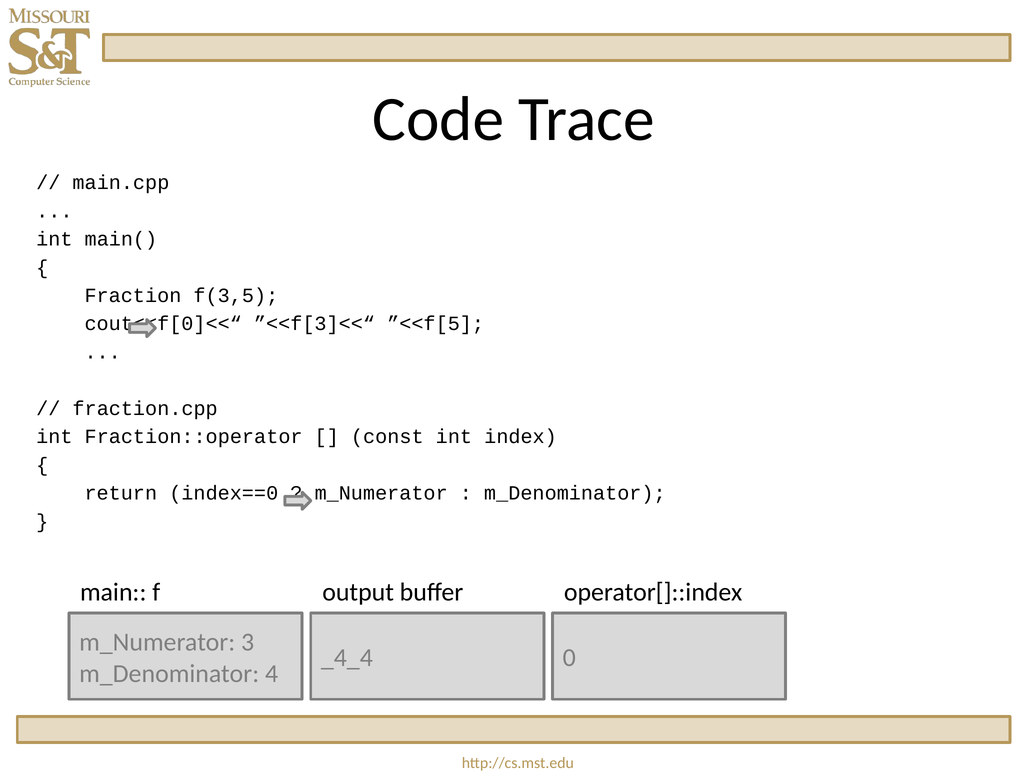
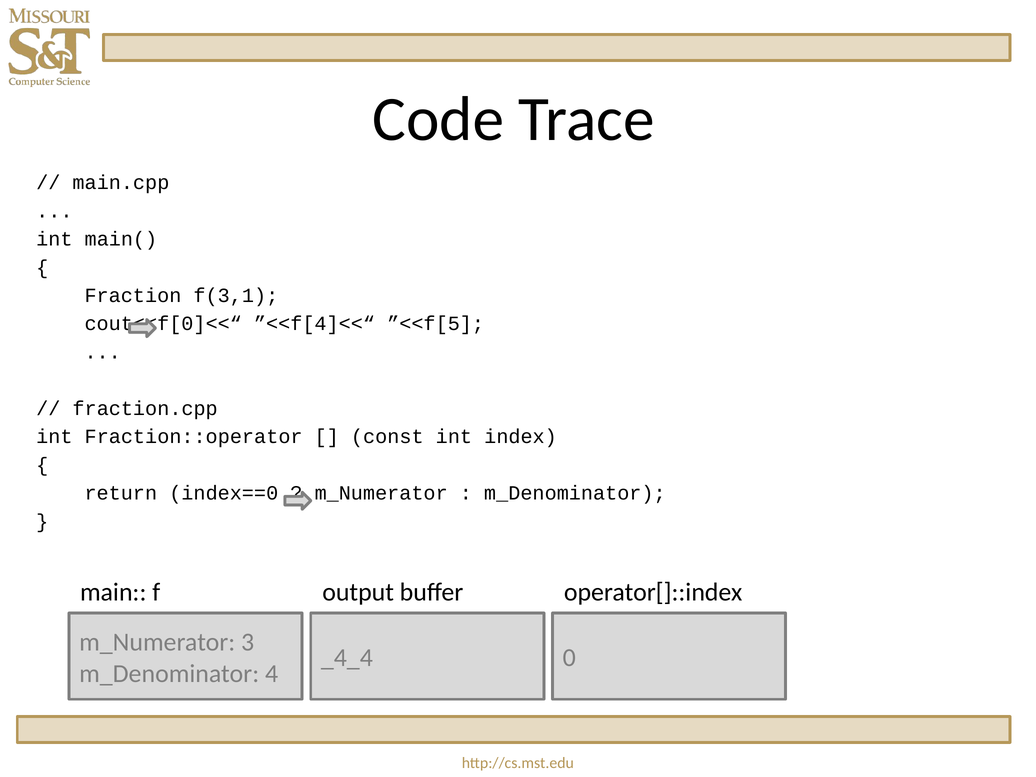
f(3,5: f(3,5 -> f(3,1 (236, 296)
”<<f[3]<<“: ”<<f[3]<<“ -> ”<<f[4]<<“ (314, 324)
